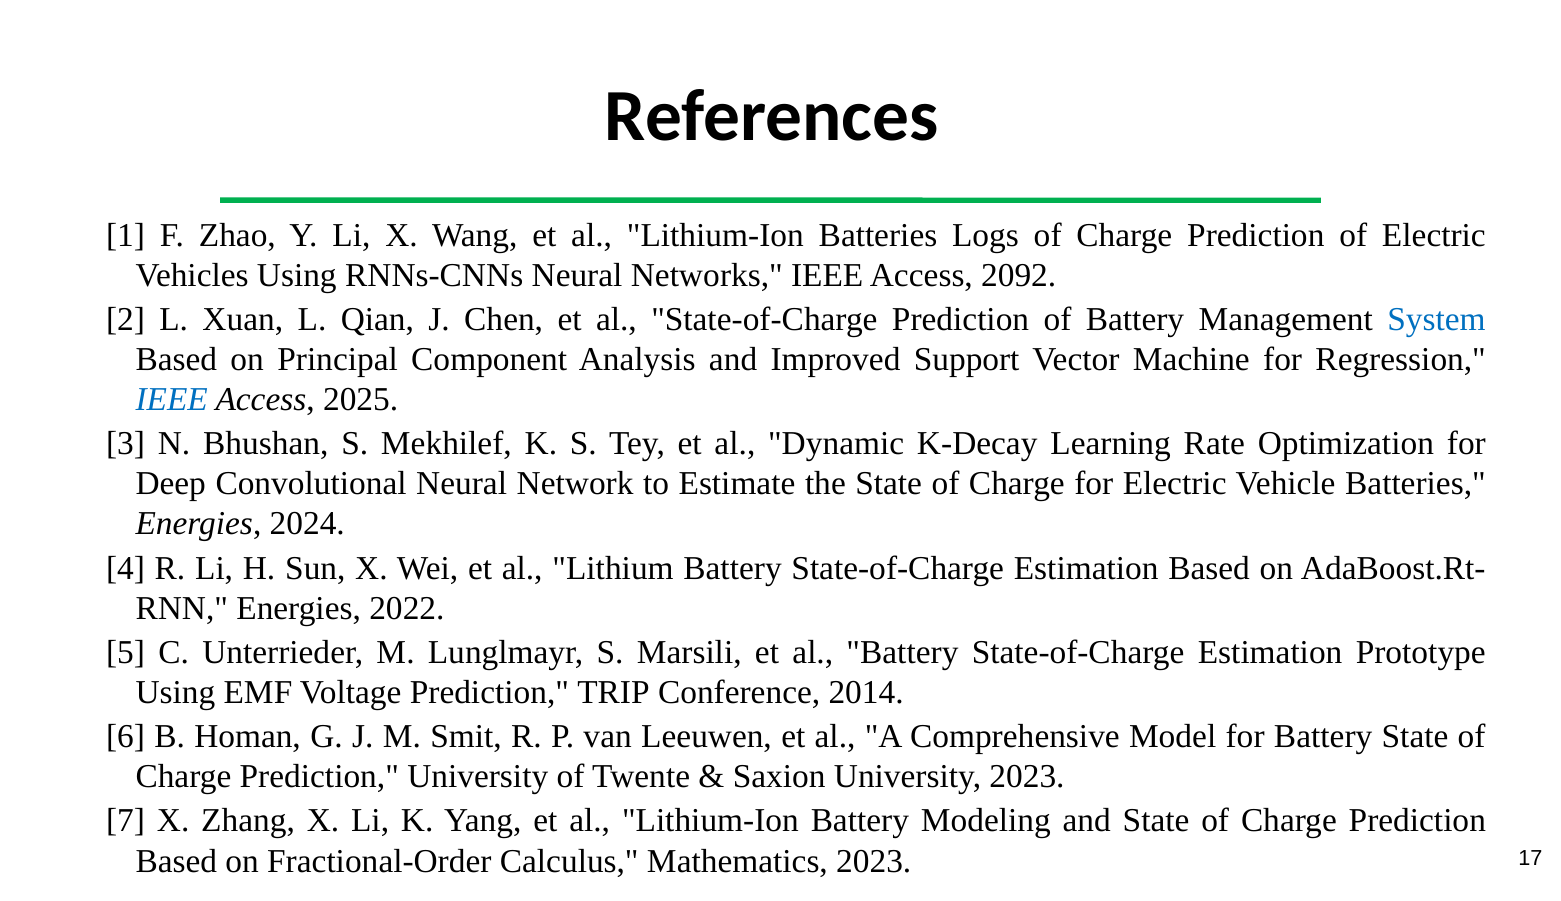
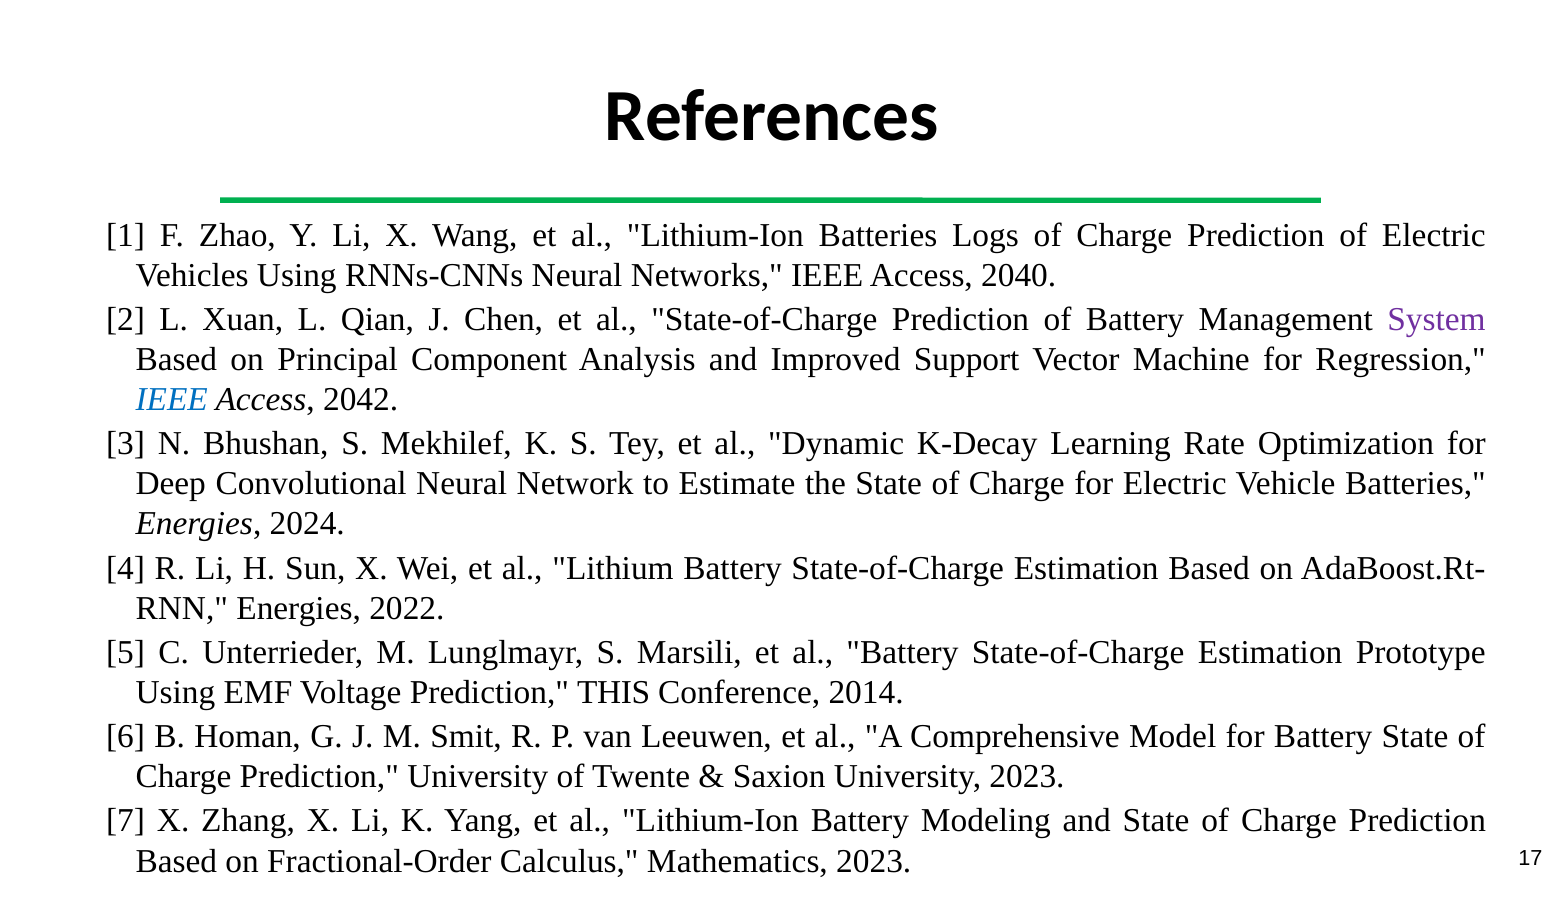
2092: 2092 -> 2040 (1019, 275)
System colour: blue -> purple (1436, 319)
2025: 2025 -> 2042 (361, 399)
TRIP: TRIP -> THIS (614, 692)
